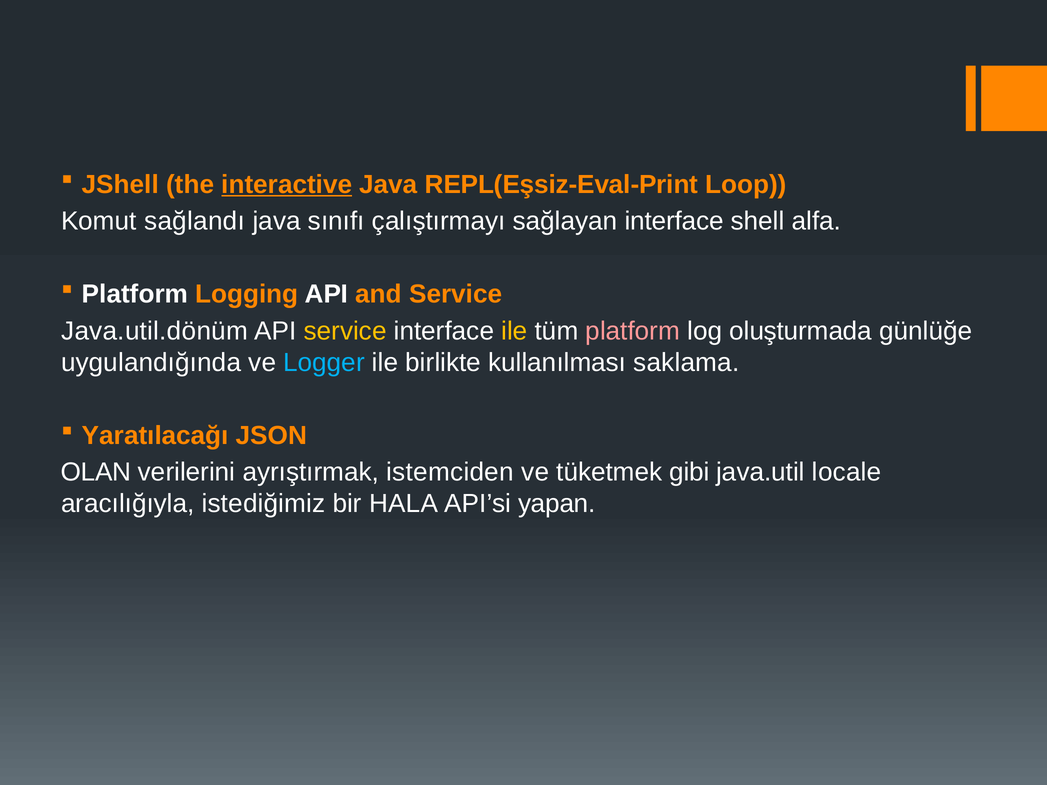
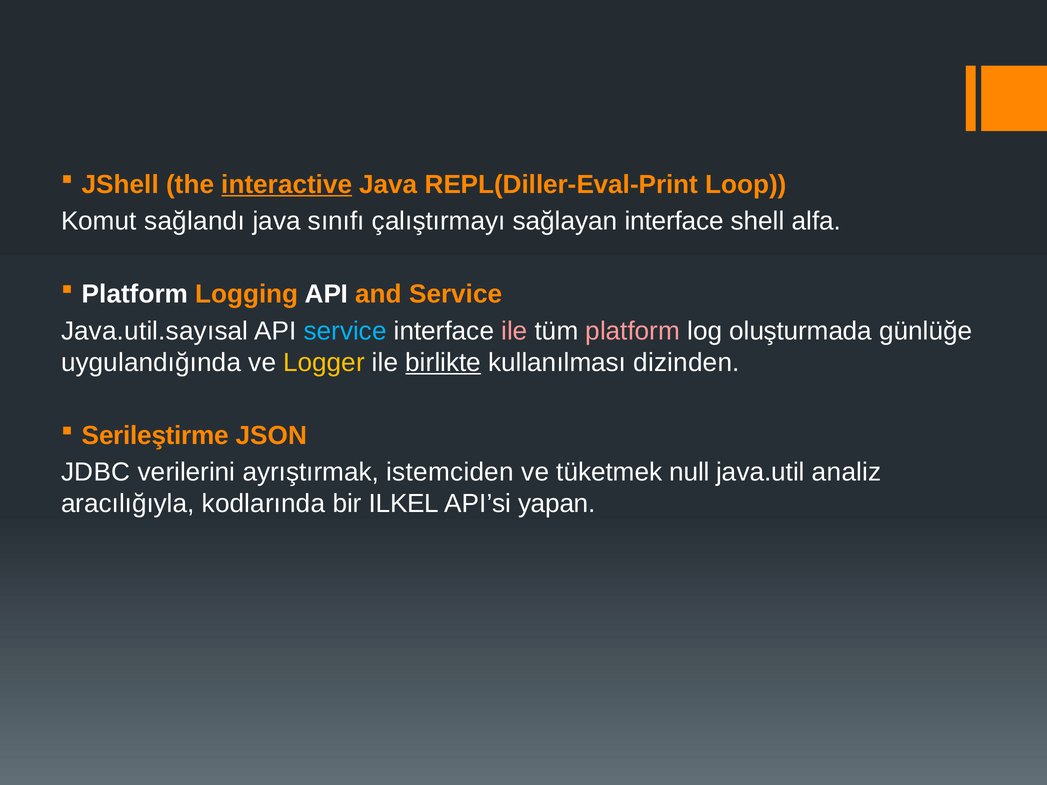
REPL(Eşsiz-Eval-Print: REPL(Eşsiz-Eval-Print -> REPL(Diller-Eval-Print (561, 185)
Java.util.dönüm: Java.util.dönüm -> Java.util.sayısal (155, 331)
service colour: yellow -> light blue (345, 331)
ile colour: yellow -> pink (514, 331)
Logger colour: light blue -> yellow (324, 363)
birlikte underline: none -> present (443, 363)
saklama: saklama -> dizinden (686, 363)
Yaratılacağı: Yaratılacağı -> Serileştirme (155, 436)
OLAN: OLAN -> JDBC (96, 472)
gibi: gibi -> null (689, 472)
locale: locale -> analiz (847, 472)
istediğimiz: istediğimiz -> kodlarında (263, 504)
HALA: HALA -> ILKEL (404, 504)
